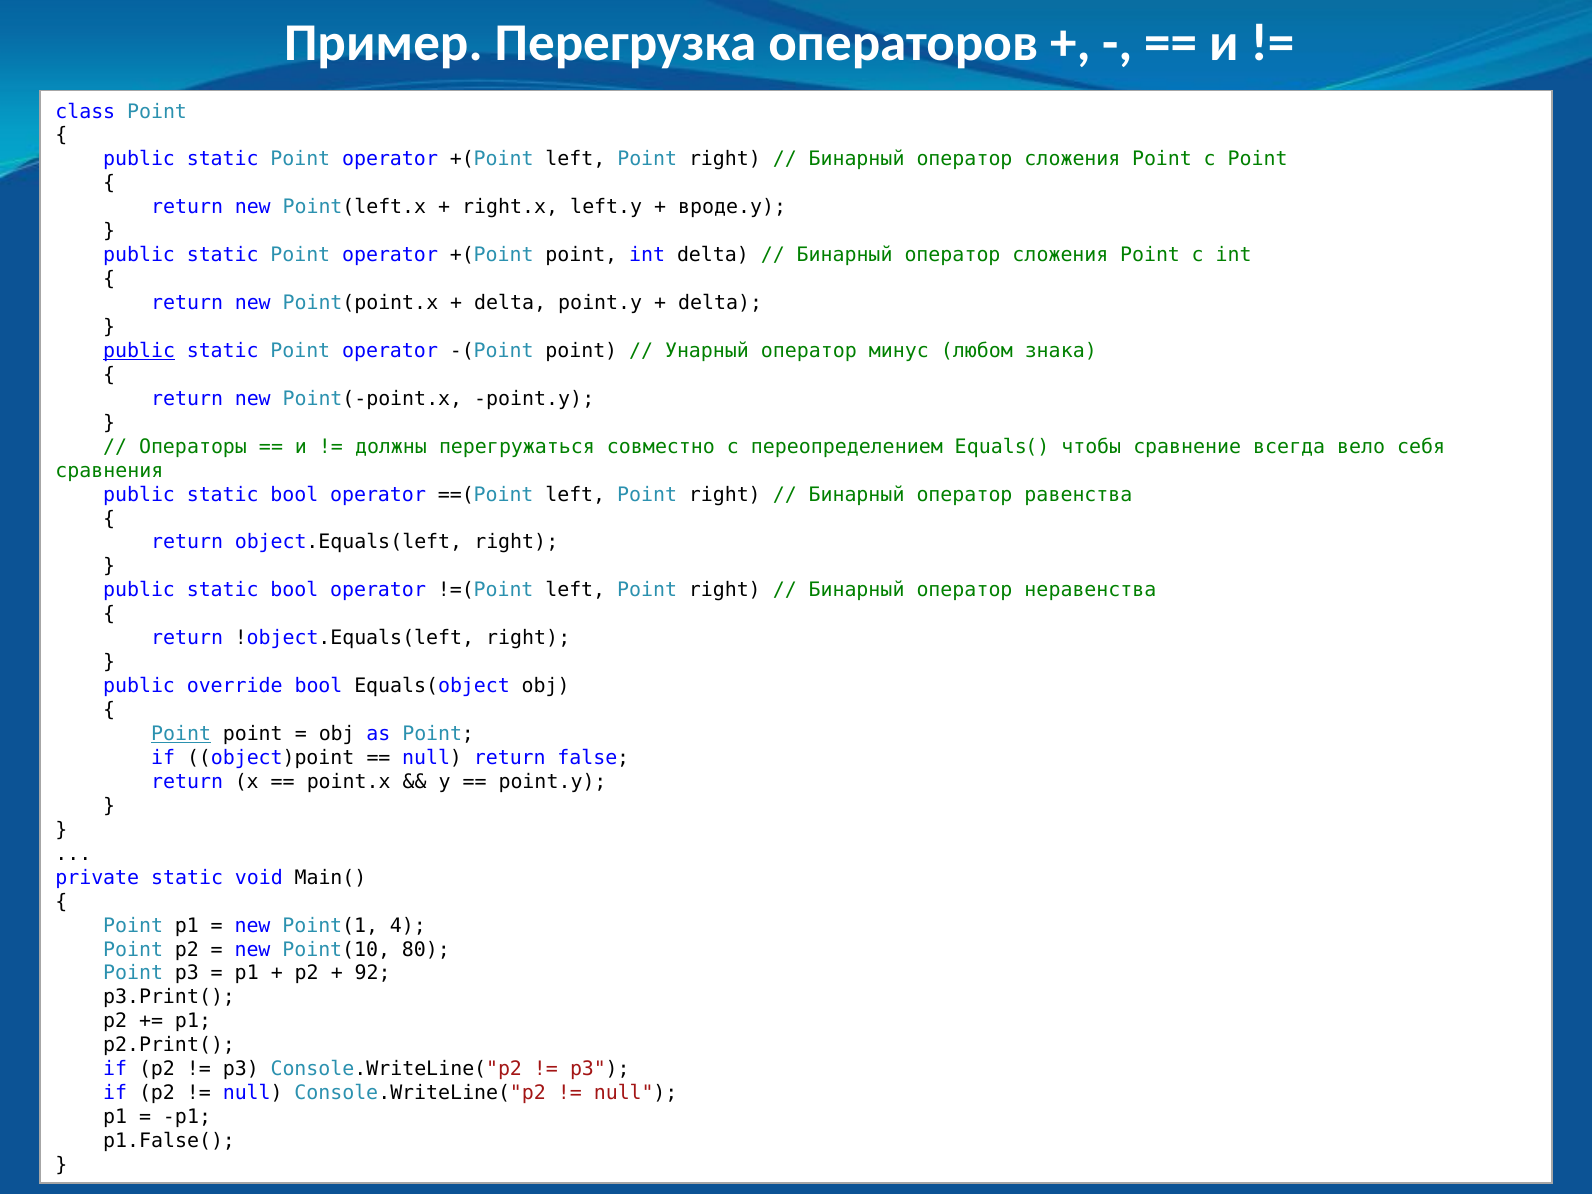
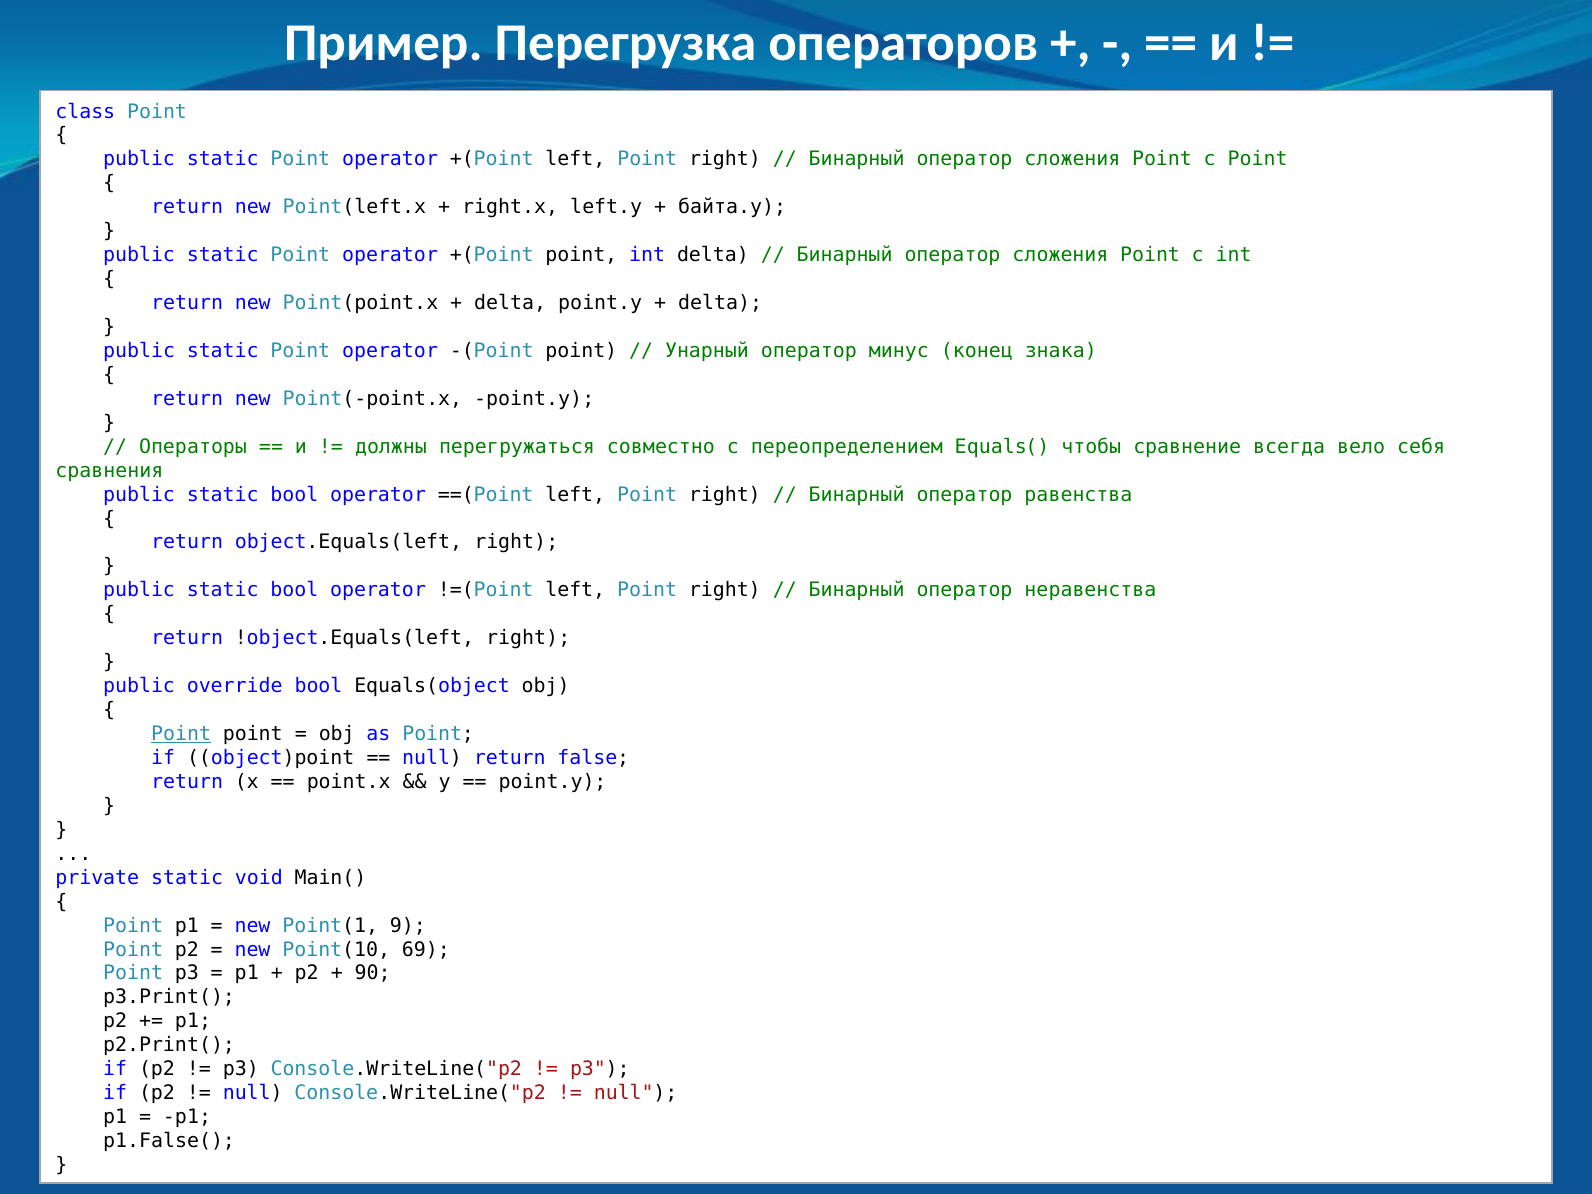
вроде.y: вроде.y -> байта.y (732, 207)
public underline: present -> none (139, 351)
любом: любом -> конец (977, 351)
4: 4 -> 9 (408, 925)
80: 80 -> 69 (426, 949)
92: 92 -> 90 (373, 973)
